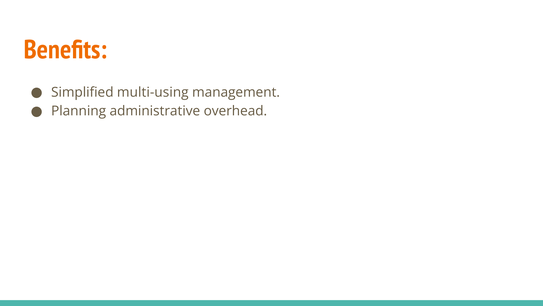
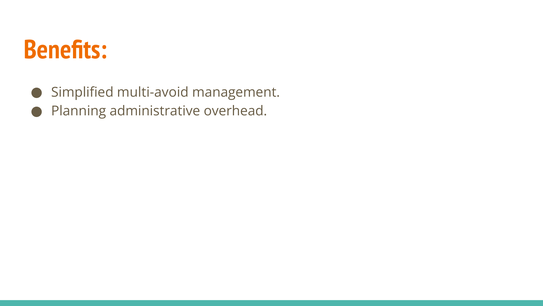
multi-using: multi-using -> multi-avoid (153, 92)
